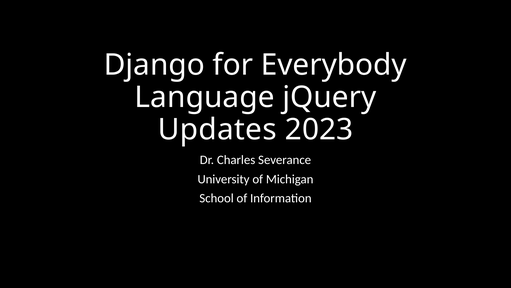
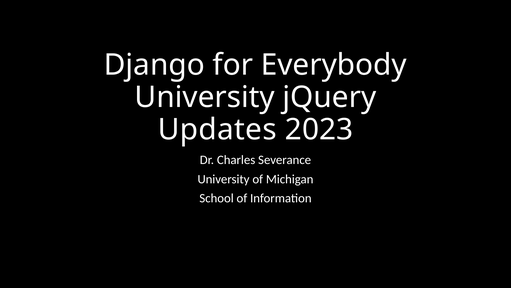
Language: Language -> University (205, 97)
